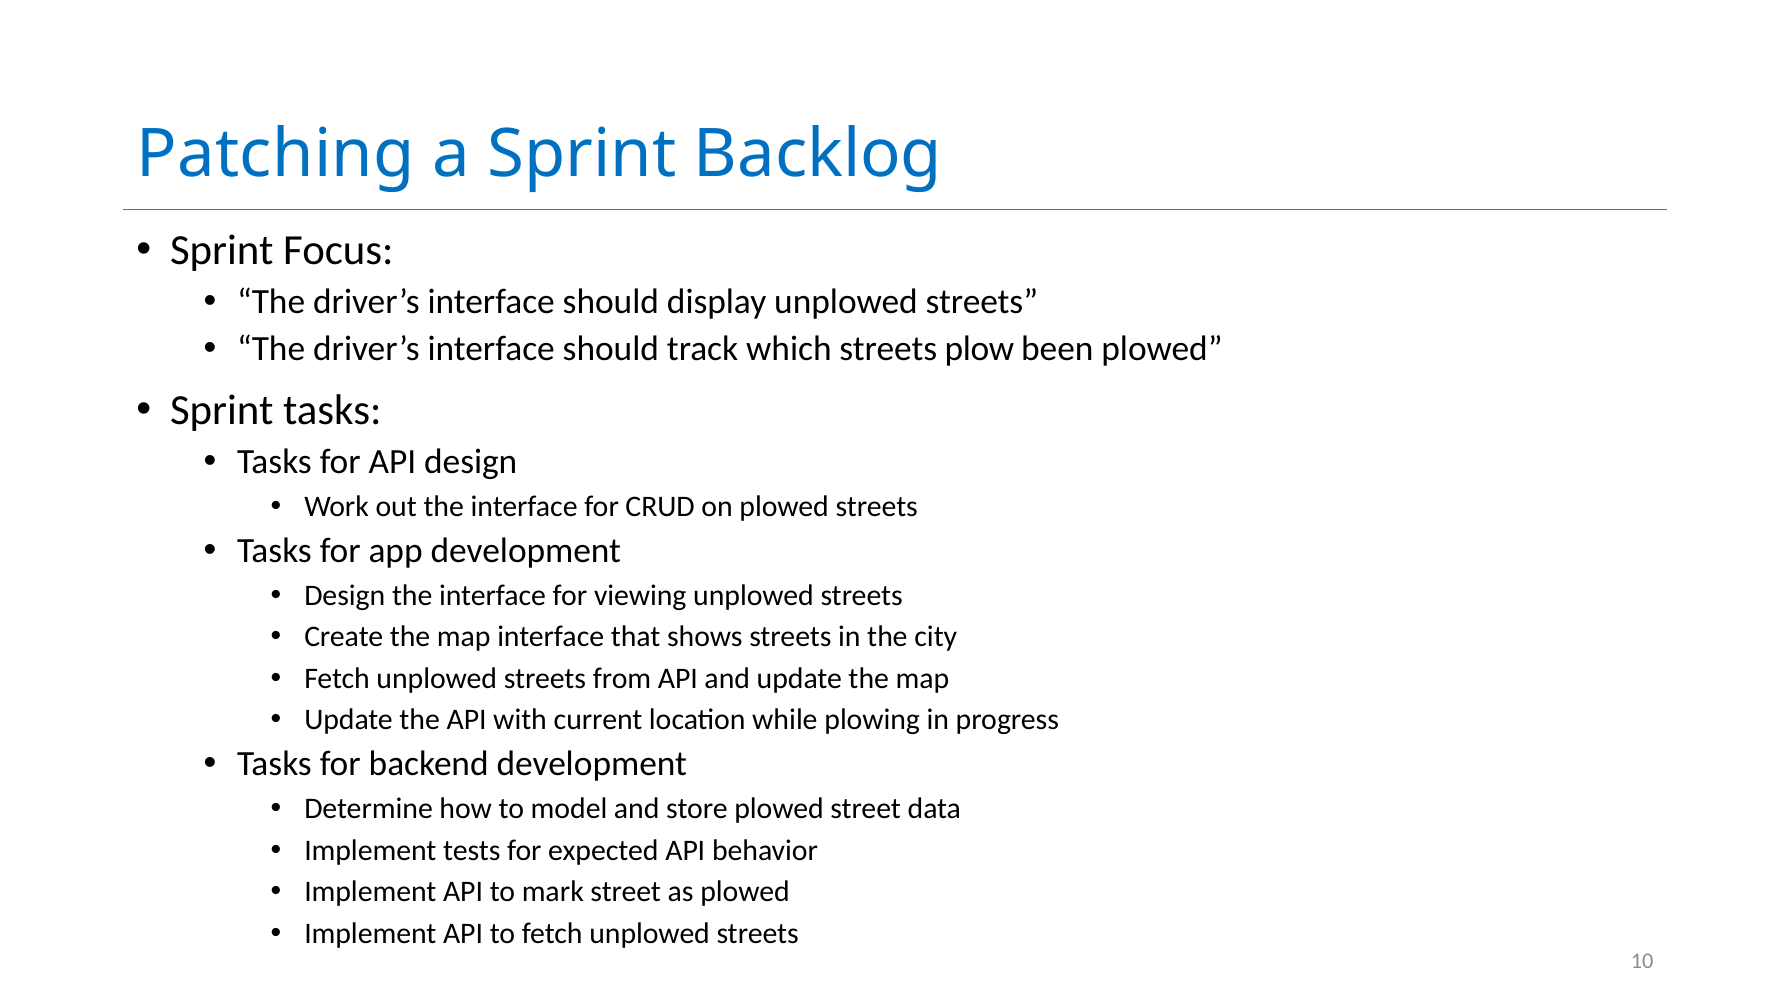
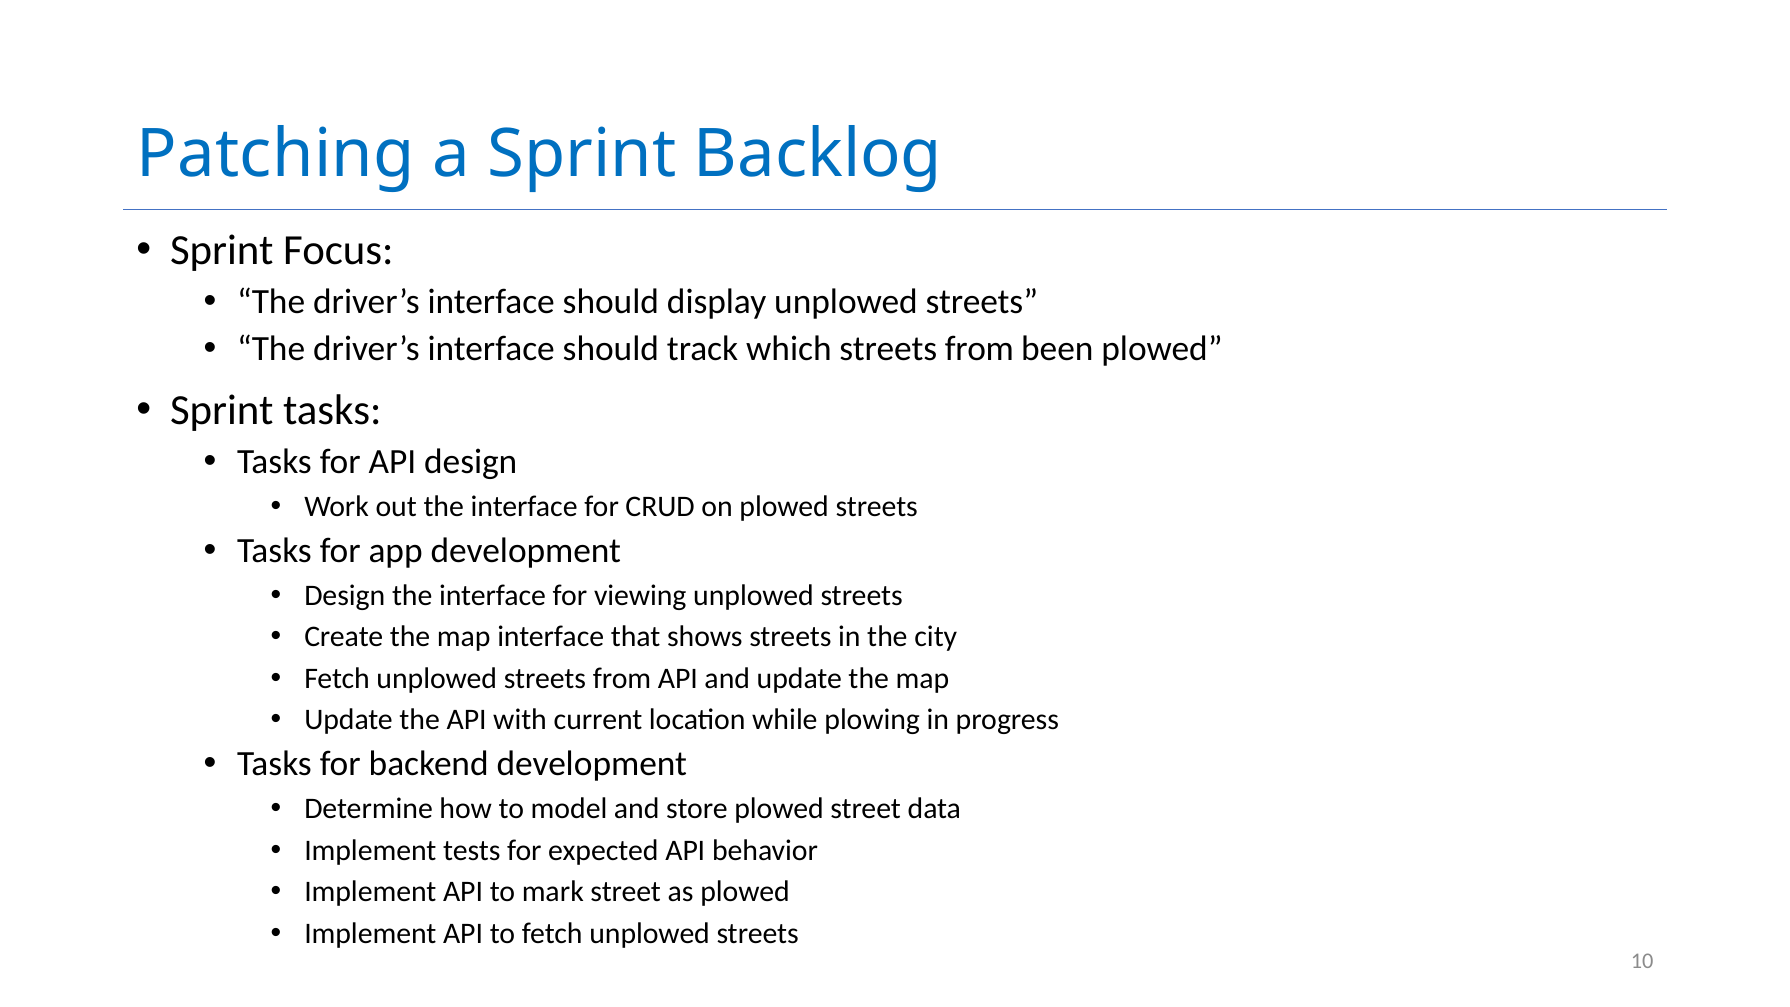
which streets plow: plow -> from (979, 349)
